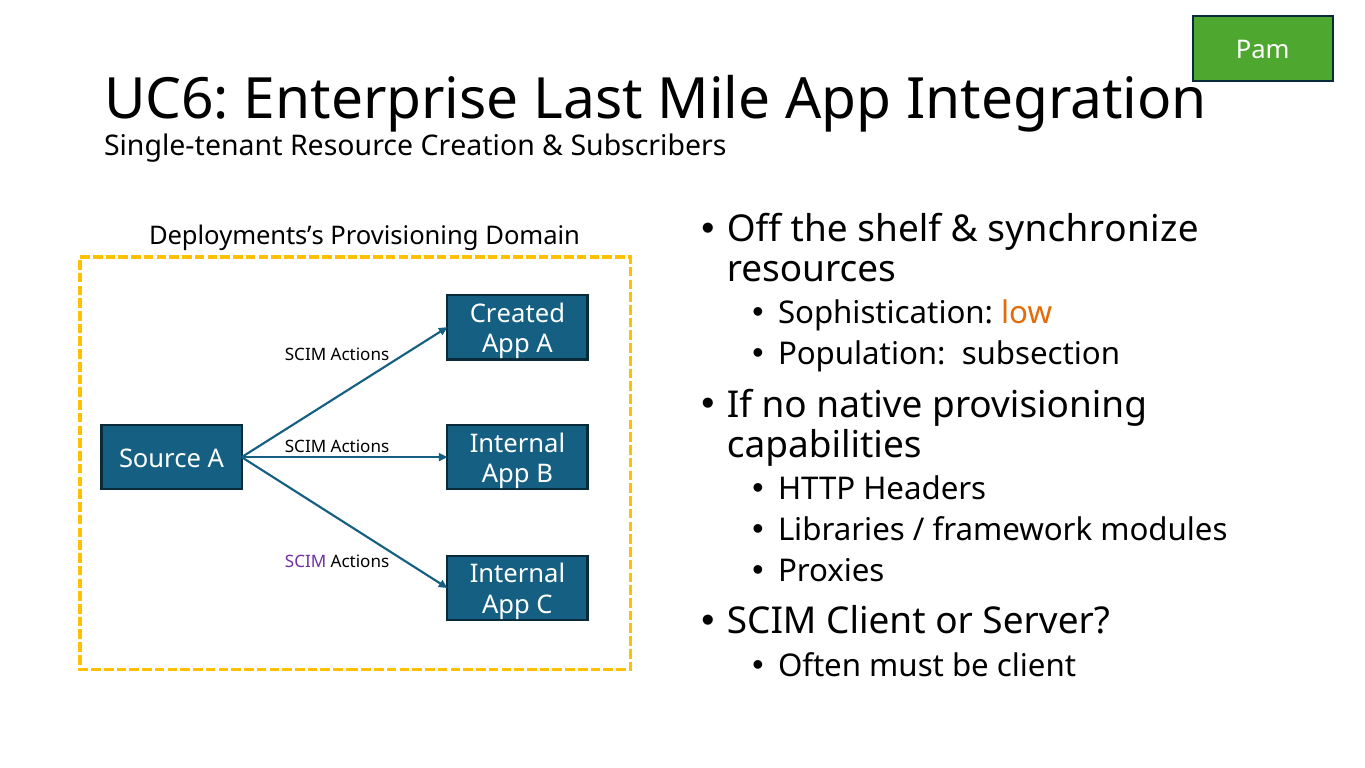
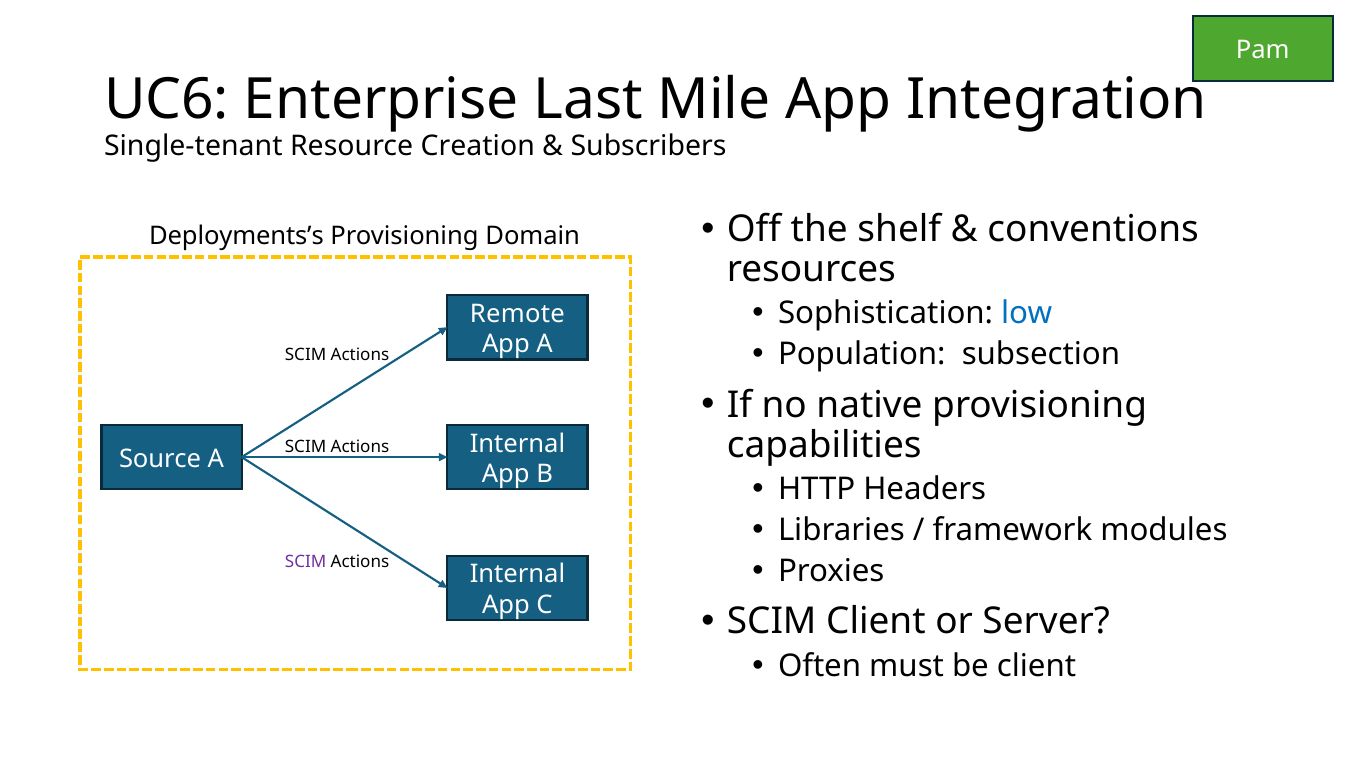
synchronize: synchronize -> conventions (1093, 229)
low colour: orange -> blue (1027, 313)
Created: Created -> Remote (517, 314)
